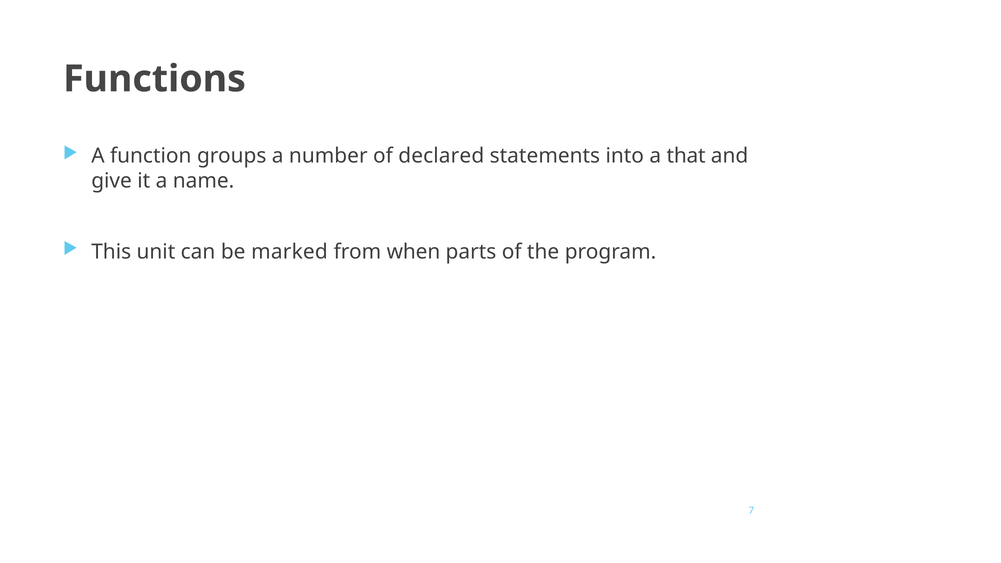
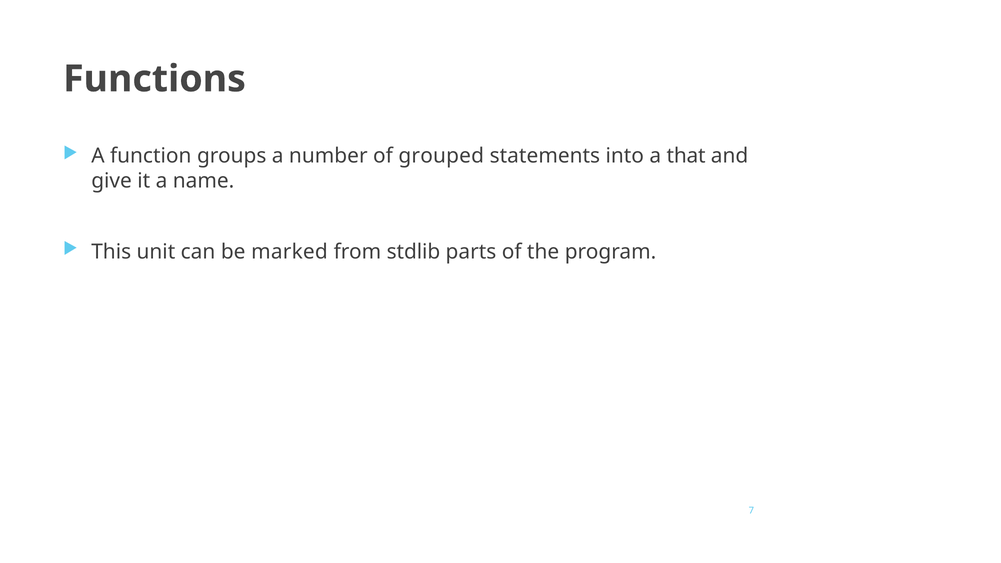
declared: declared -> grouped (441, 156)
when: when -> stdlib (413, 252)
